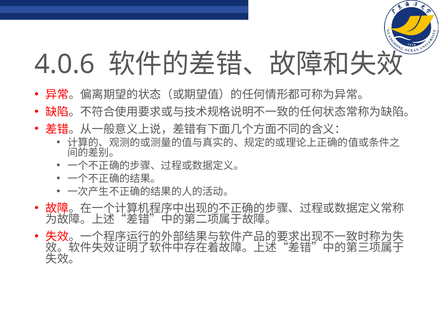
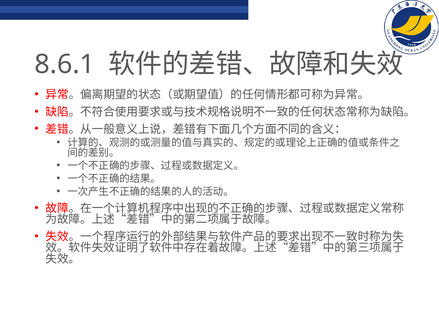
4.0.6: 4.0.6 -> 8.6.1 (65, 64)
